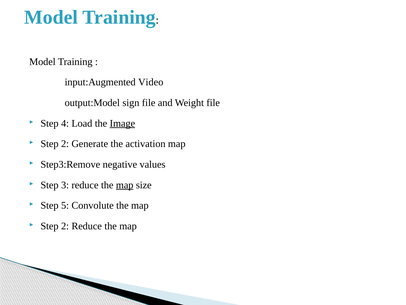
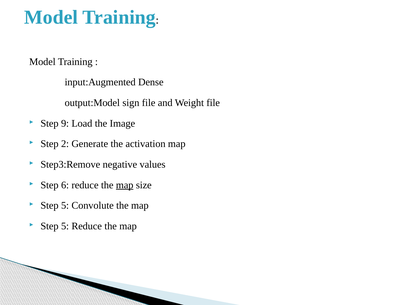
Video: Video -> Dense (151, 82)
4: 4 -> 9 (65, 123)
Image underline: present -> none (122, 123)
3: 3 -> 6 (65, 185)
2: 2 -> 5 (65, 226)
